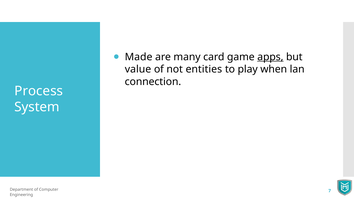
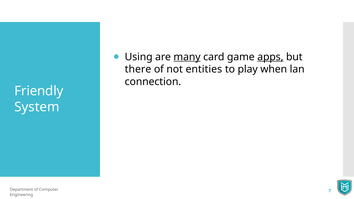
Made: Made -> Using (139, 57)
many underline: none -> present (187, 57)
value: value -> there (138, 69)
Process: Process -> Friendly (39, 91)
